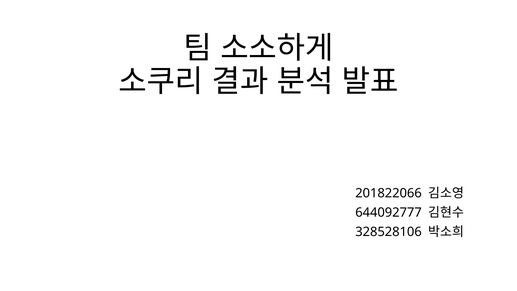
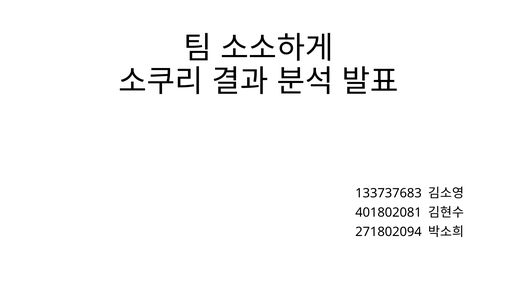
201822066: 201822066 -> 133737683 (389, 193)
644092777: 644092777 -> 401802081 (389, 212)
328528106: 328528106 -> 271802094 (389, 232)
